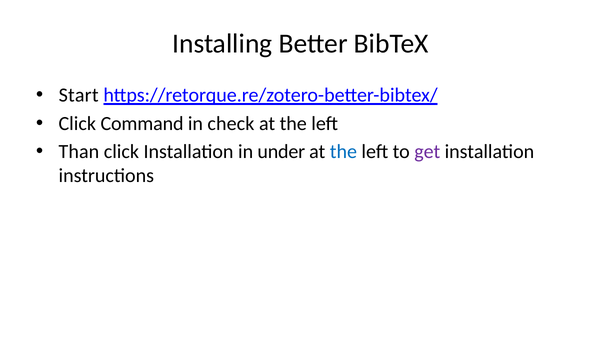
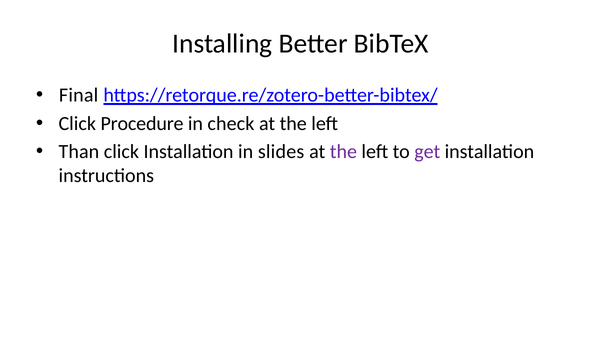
Start: Start -> Final (79, 95)
Command: Command -> Procedure (142, 124)
under: under -> slides (281, 152)
the colour: blue -> purple (343, 152)
